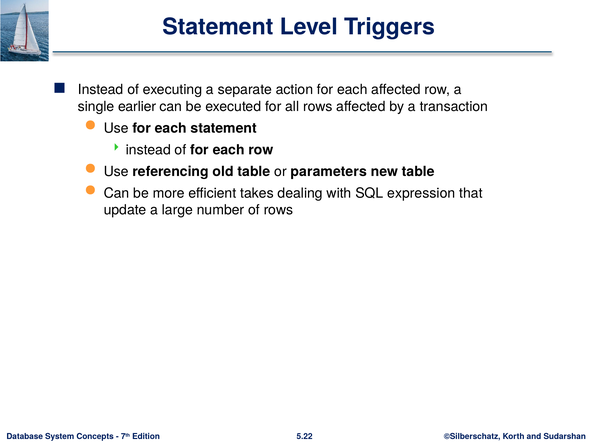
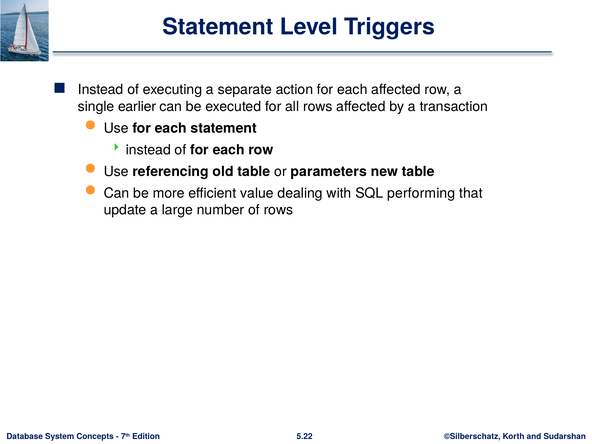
takes: takes -> value (257, 193)
expression: expression -> performing (421, 193)
